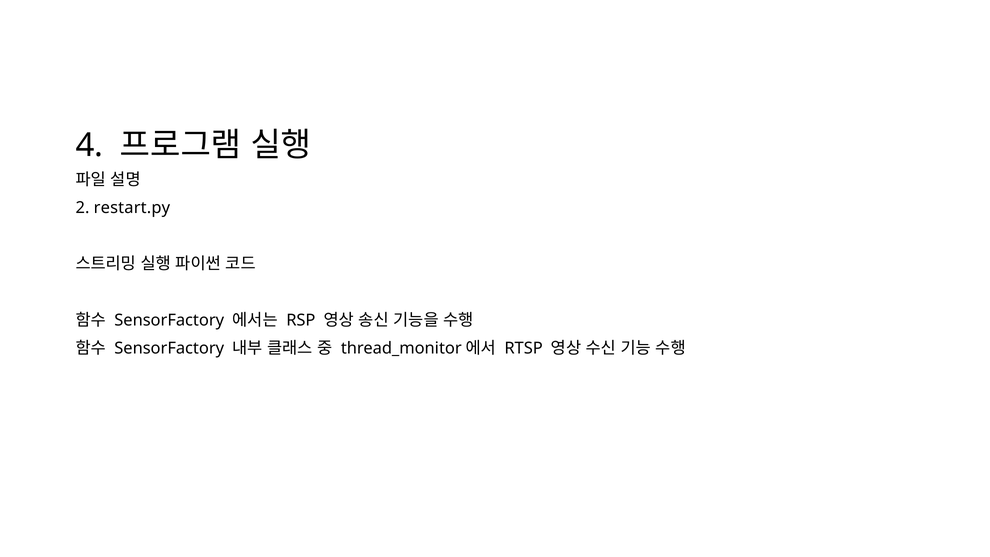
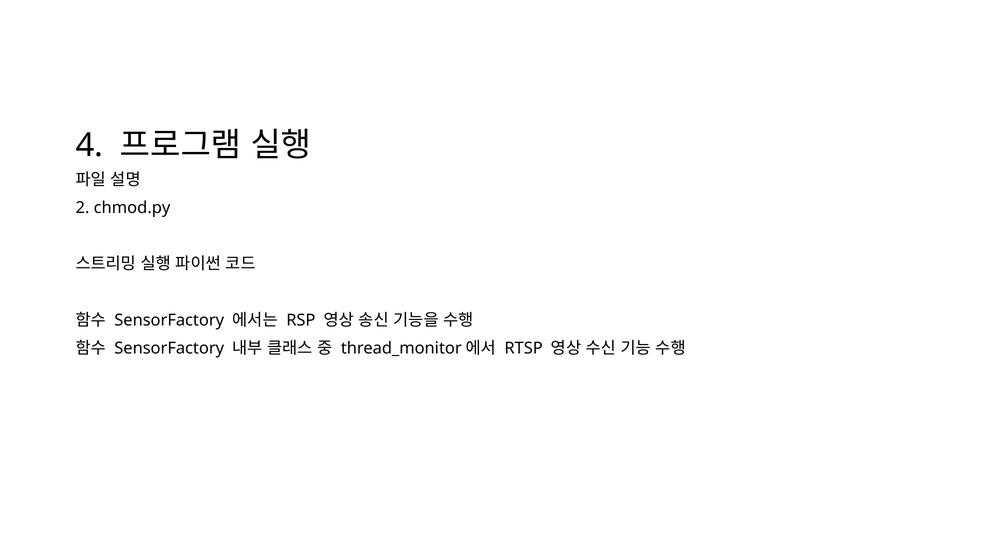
restart.py: restart.py -> chmod.py (132, 208)
